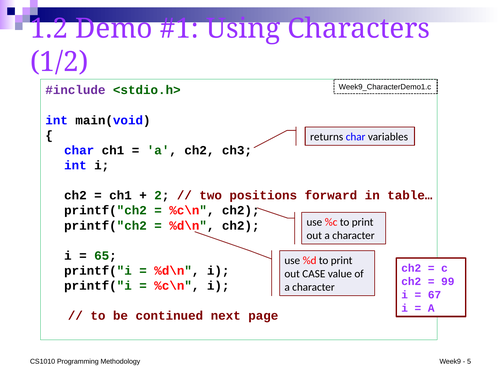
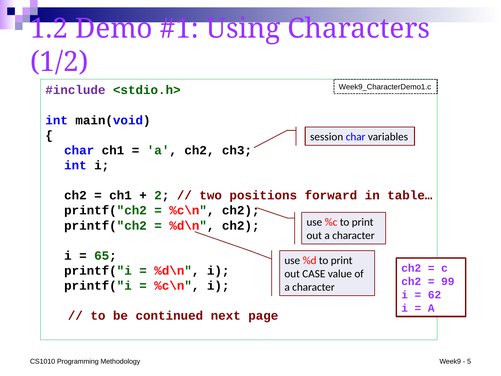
returns: returns -> session (327, 137)
67: 67 -> 62 (435, 295)
